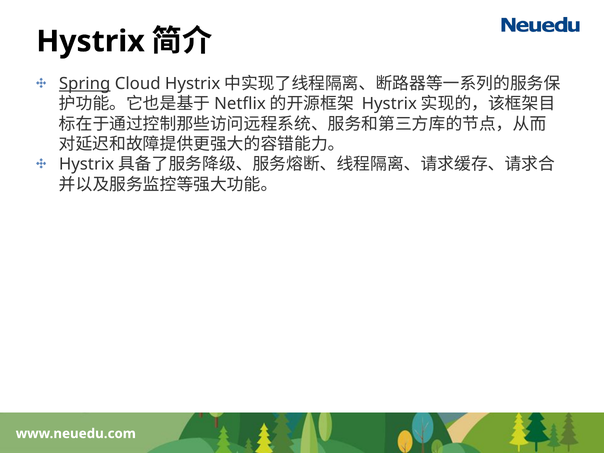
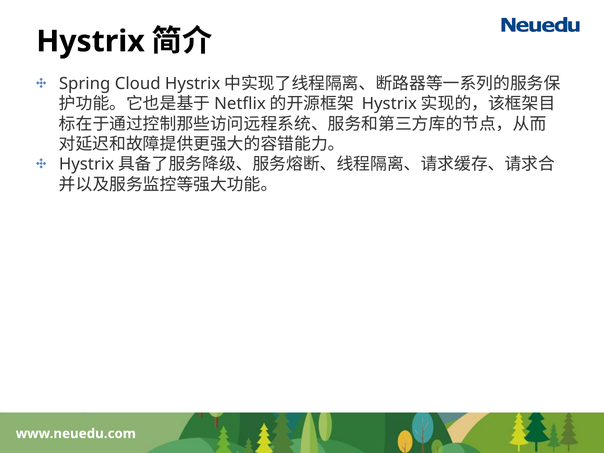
Spring underline: present -> none (85, 84)
